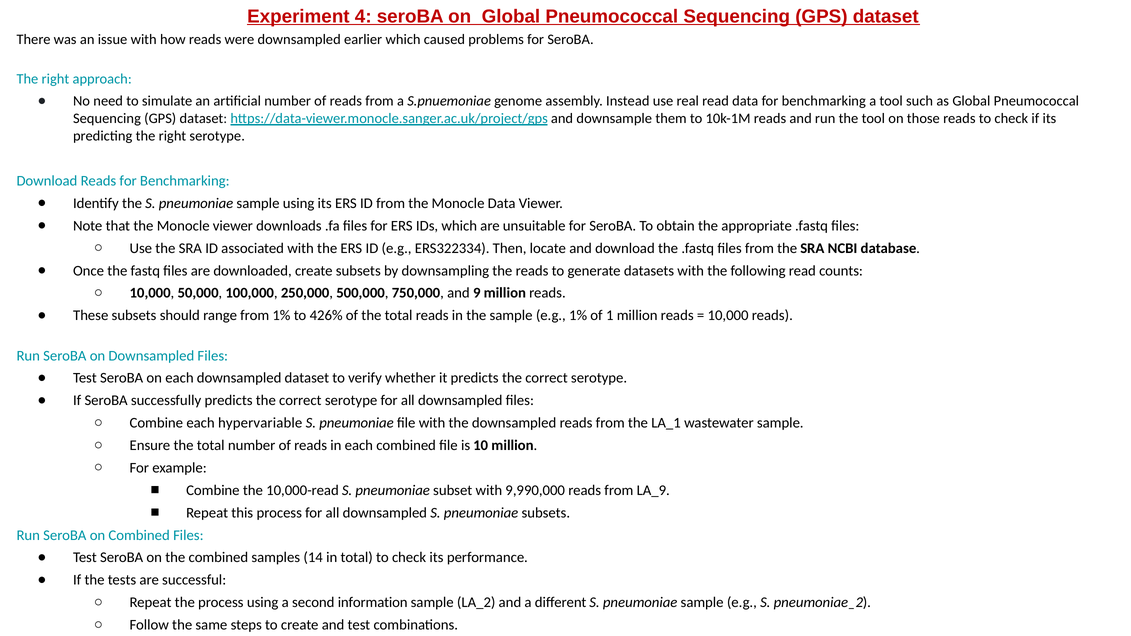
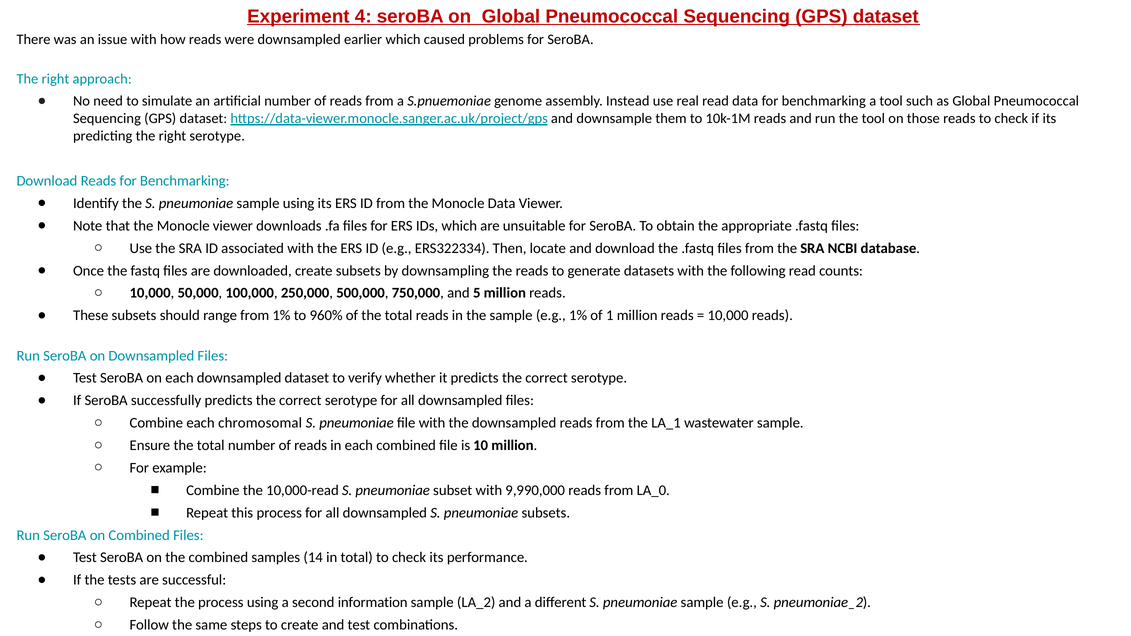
9: 9 -> 5 (477, 293)
426%: 426% -> 960% (326, 316)
hypervariable: hypervariable -> chromosomal (260, 423)
LA_9: LA_9 -> LA_0 (653, 490)
